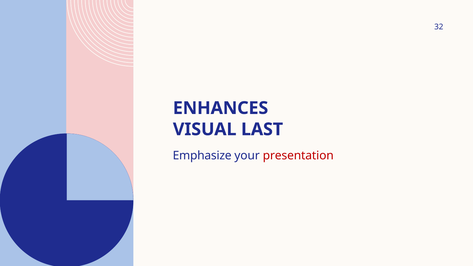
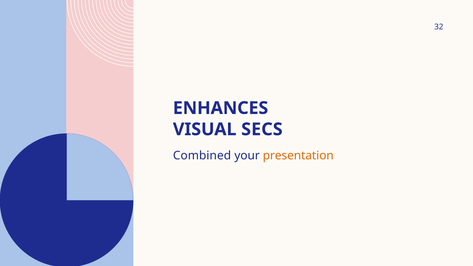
LAST: LAST -> SECS (262, 129)
Emphasize: Emphasize -> Combined (202, 156)
presentation colour: red -> orange (298, 156)
